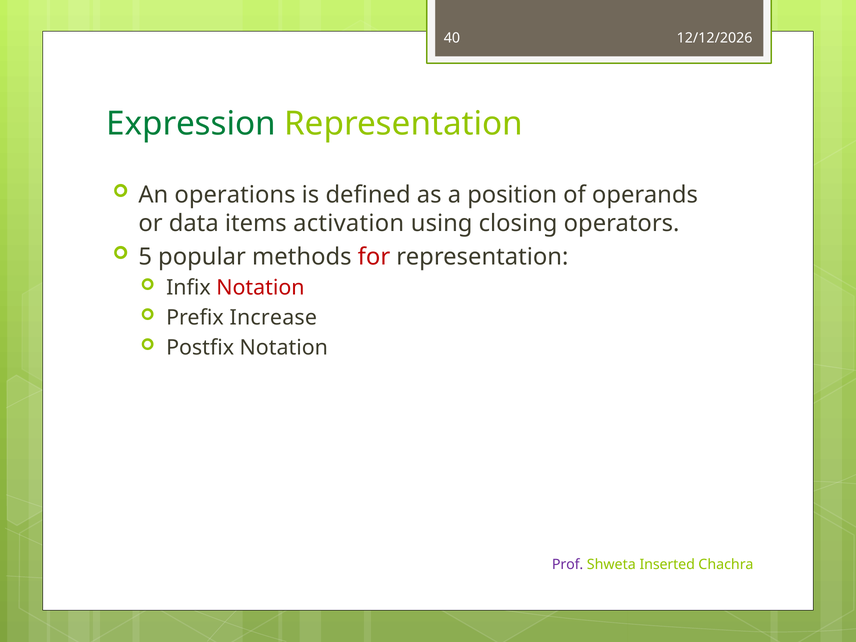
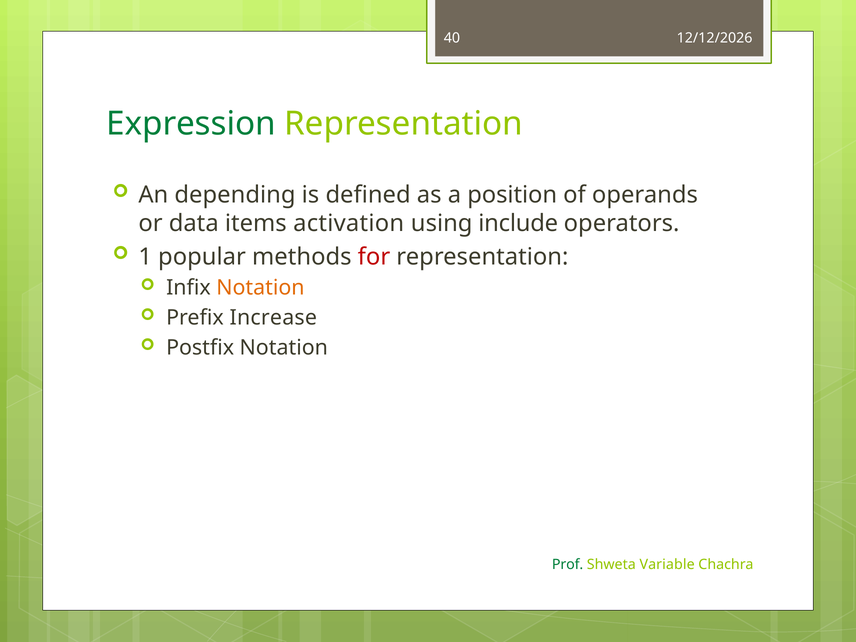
operations: operations -> depending (235, 195)
closing: closing -> include (518, 223)
5: 5 -> 1 (145, 257)
Notation colour: red -> orange (260, 288)
Prof colour: purple -> green (568, 565)
Inserted: Inserted -> Variable (667, 565)
